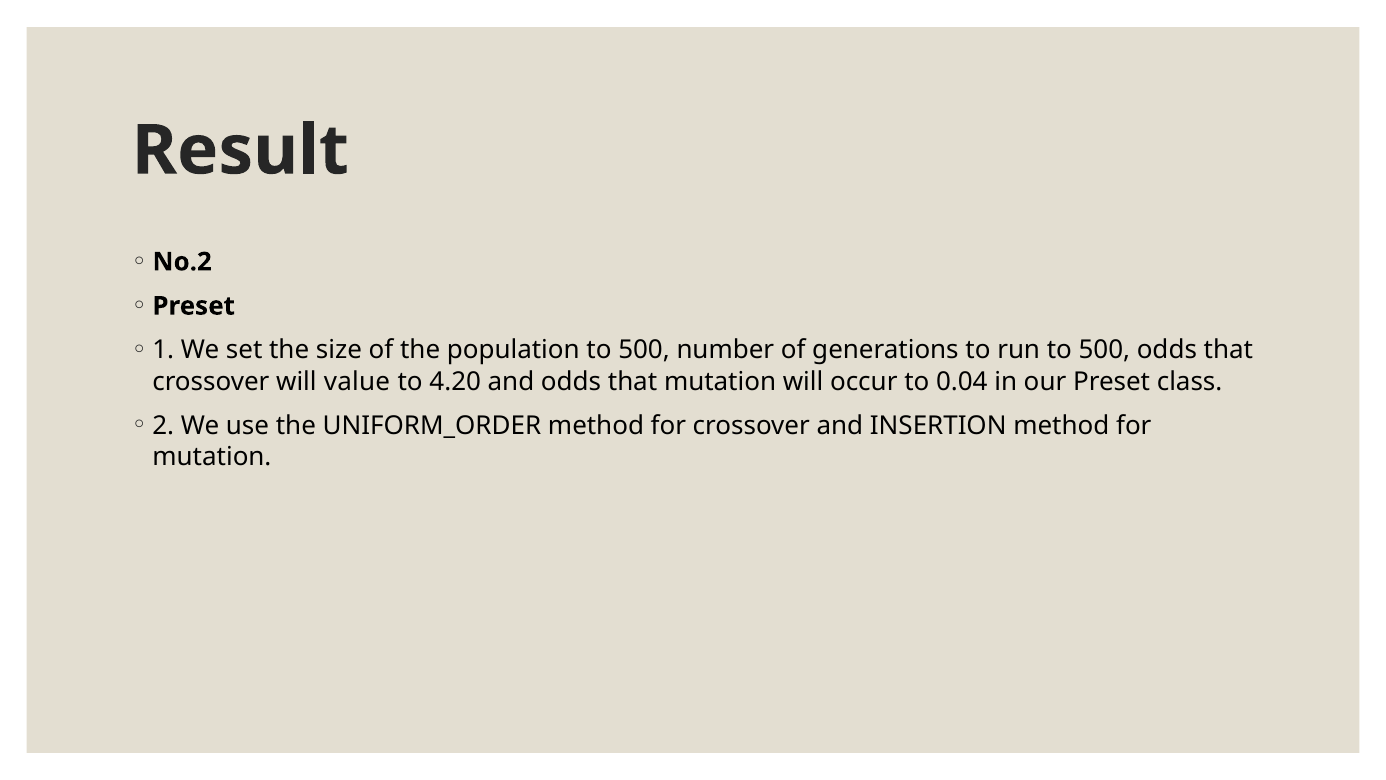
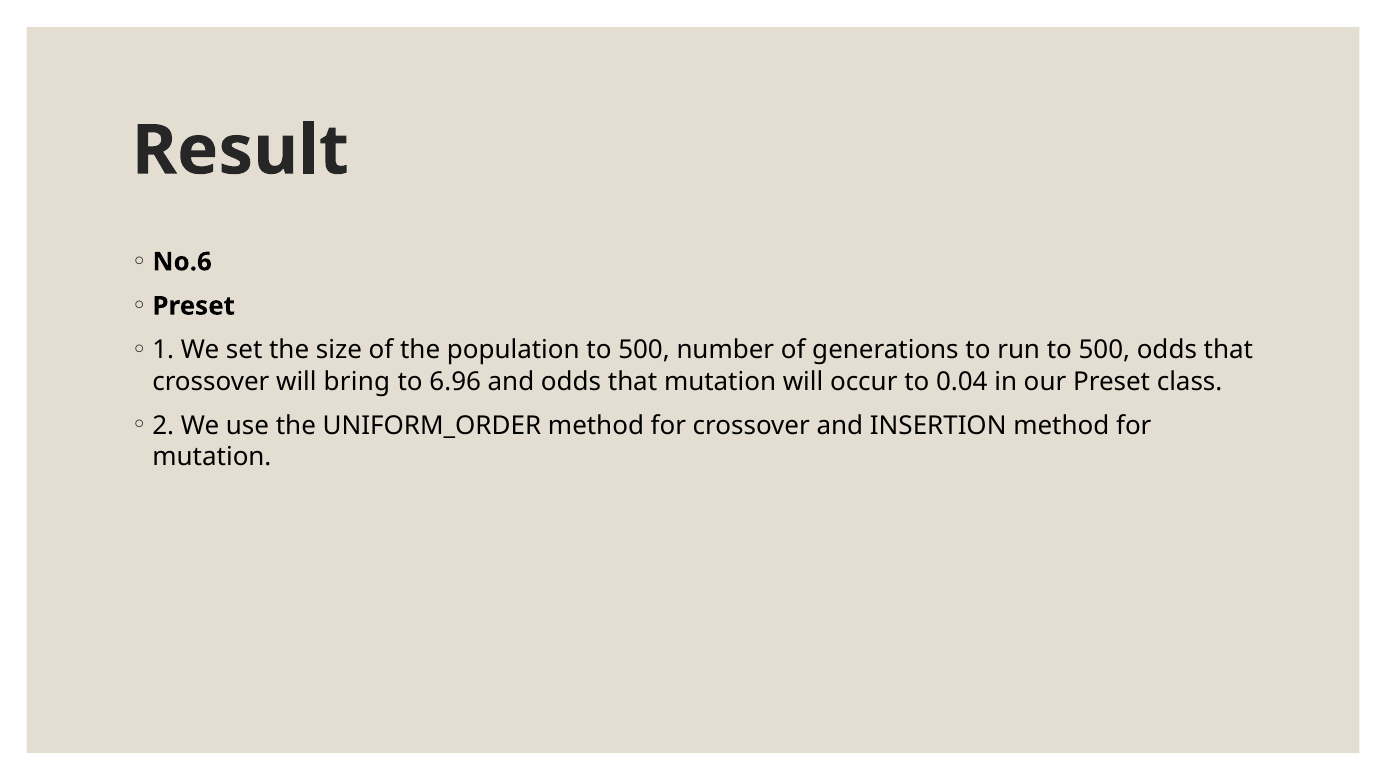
No.2: No.2 -> No.6 (182, 262)
value: value -> bring (357, 381)
4.20: 4.20 -> 6.96 (455, 381)
